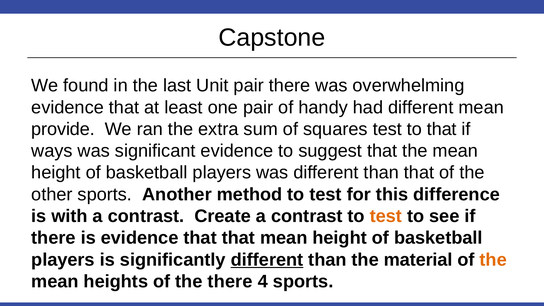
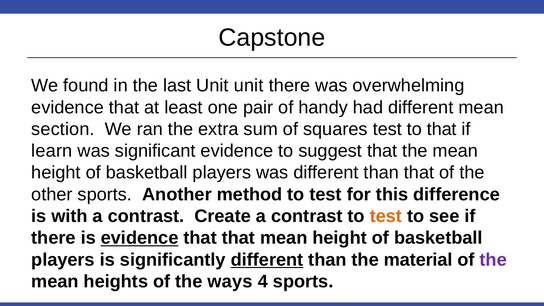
Unit pair: pair -> unit (249, 86)
provide: provide -> section (63, 129)
ways: ways -> learn (52, 151)
evidence underline: none -> present (140, 238)
the colour: orange -> purple (493, 260)
the there: there -> ways (230, 281)
